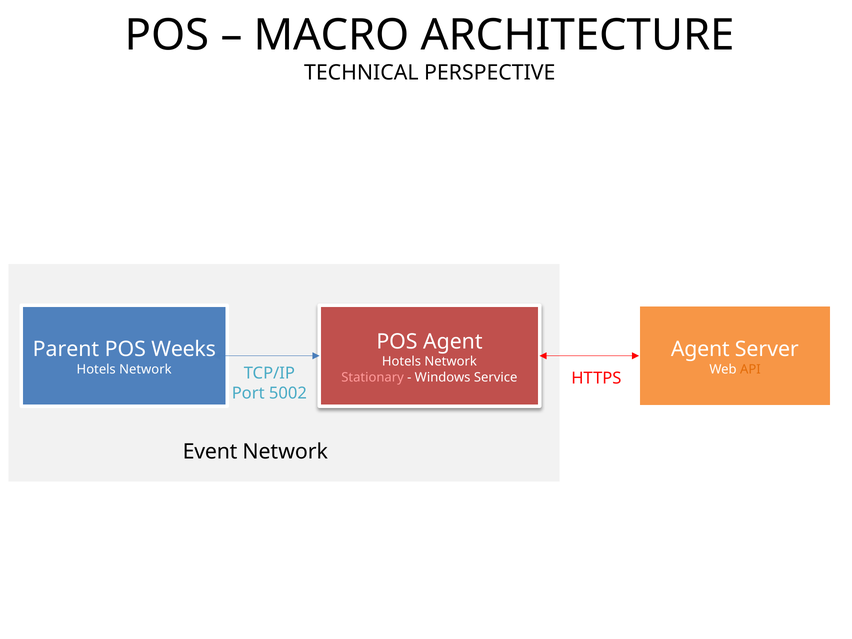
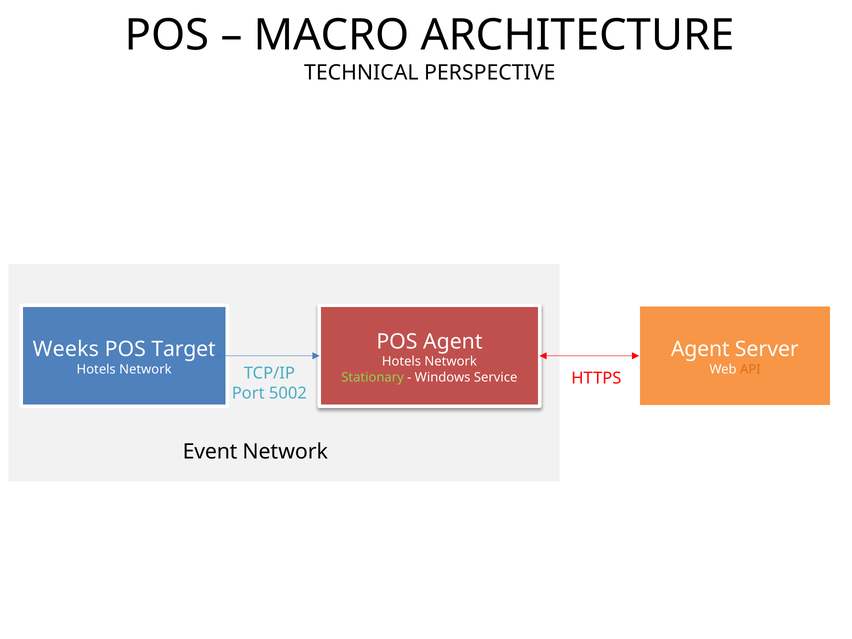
Parent: Parent -> Weeks (66, 349)
Weeks: Weeks -> Target (184, 349)
Stationary colour: pink -> light green (373, 377)
